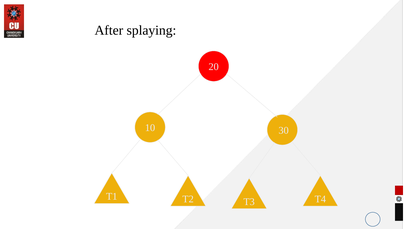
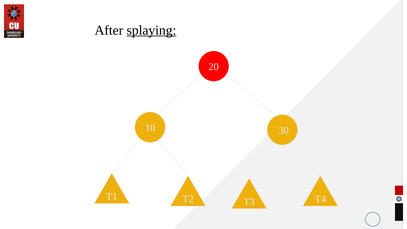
splaying underline: none -> present (151, 30)
